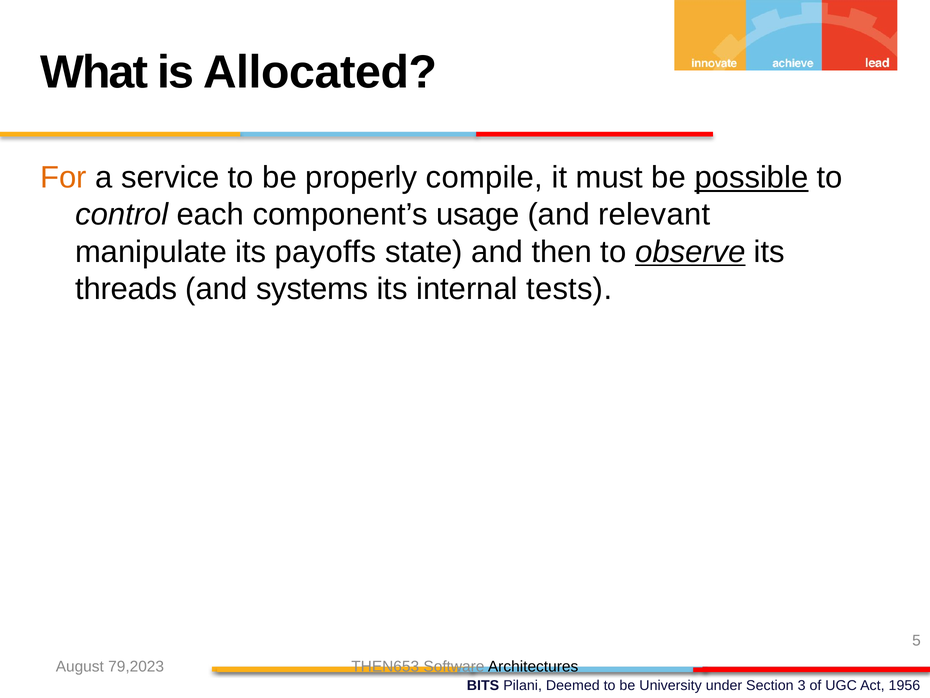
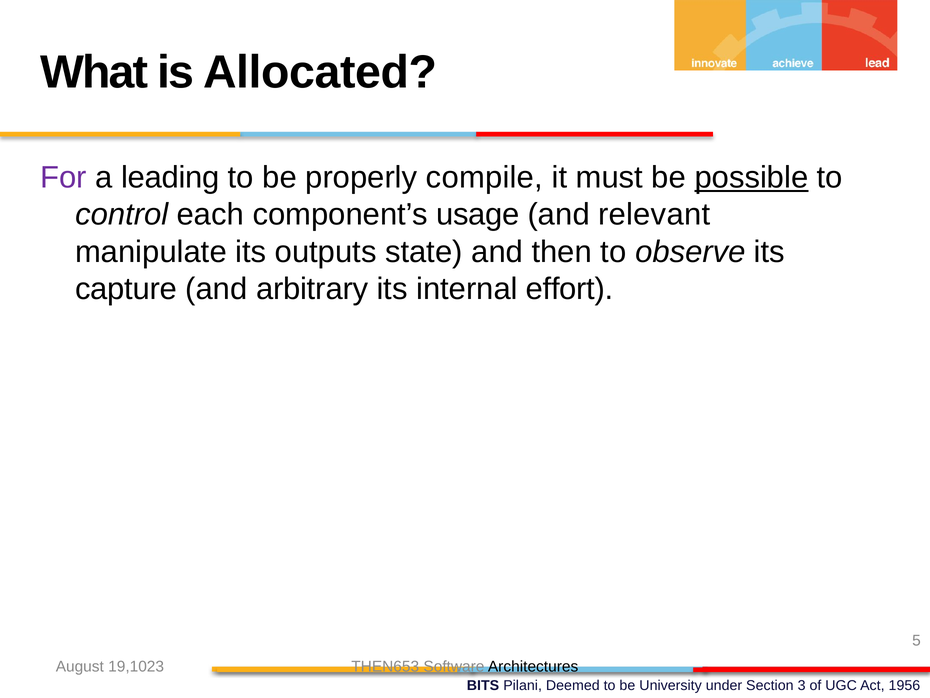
For colour: orange -> purple (64, 177)
service: service -> leading (170, 177)
payoffs: payoffs -> outputs (326, 252)
observe underline: present -> none (690, 252)
threads: threads -> capture (126, 289)
systems: systems -> arbitrary (312, 289)
tests: tests -> effort (569, 289)
79,2023: 79,2023 -> 19,1023 (136, 666)
